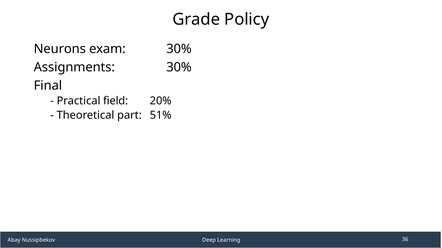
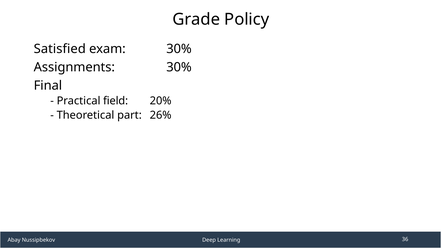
Neurons: Neurons -> Satisfied (60, 49)
51%: 51% -> 26% (161, 115)
